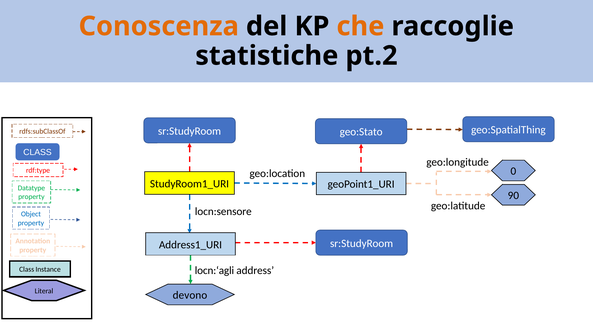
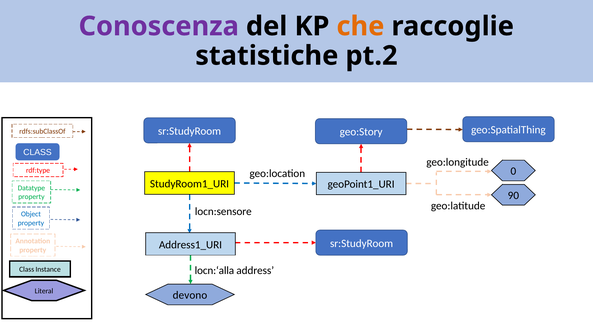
Conoscenza colour: orange -> purple (159, 26)
geo:Stato: geo:Stato -> geo:Story (361, 132)
locn:‘agli: locn:‘agli -> locn:‘alla (214, 270)
